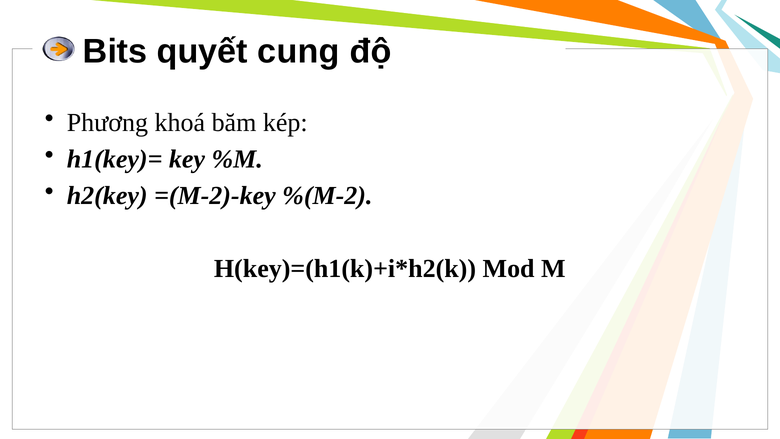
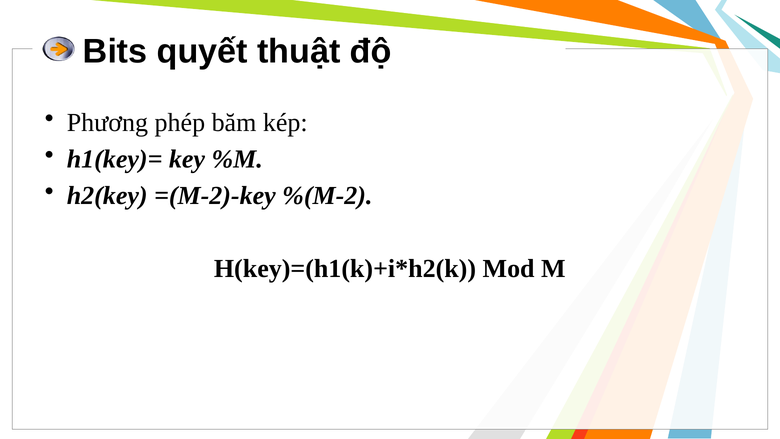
cung: cung -> thuật (299, 52)
khoá: khoá -> phép (180, 123)
